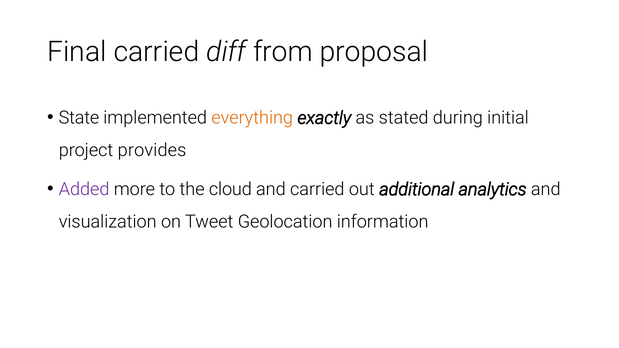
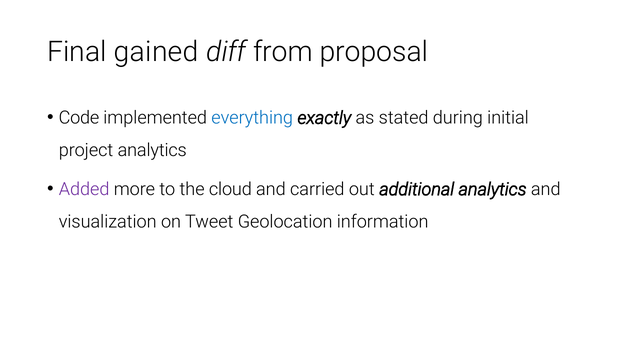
Final carried: carried -> gained (156, 52)
State: State -> Code (79, 118)
everything colour: orange -> blue (252, 118)
project provides: provides -> analytics (152, 150)
